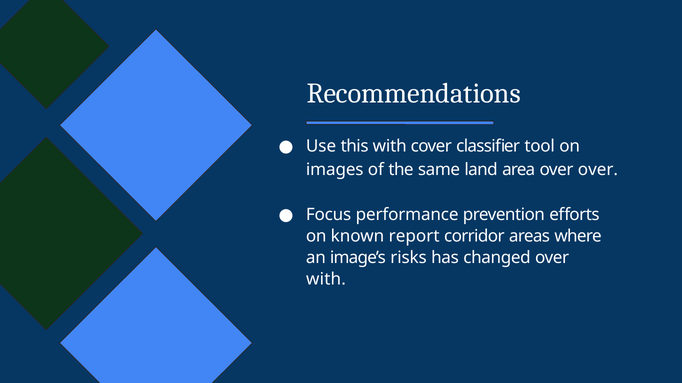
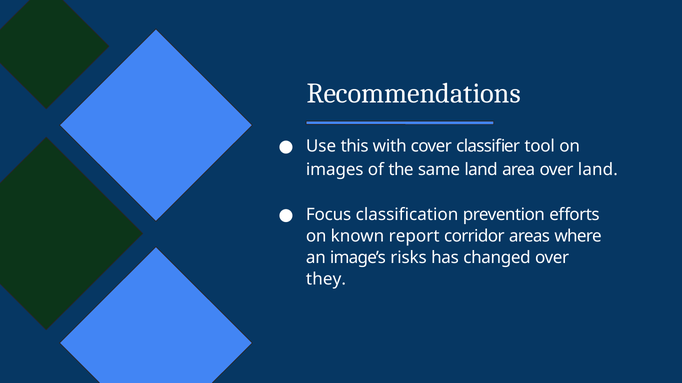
over over: over -> land (598, 170)
performance: performance -> classification (407, 215)
with: with -> they (326, 280)
